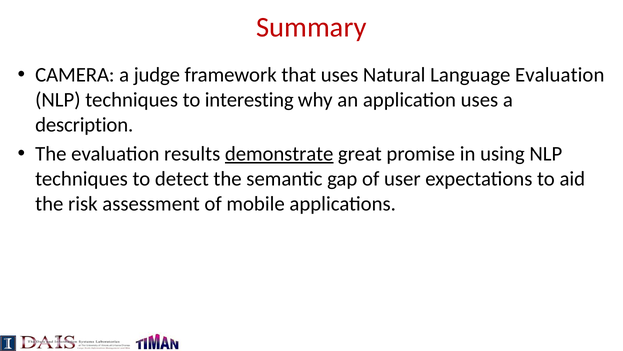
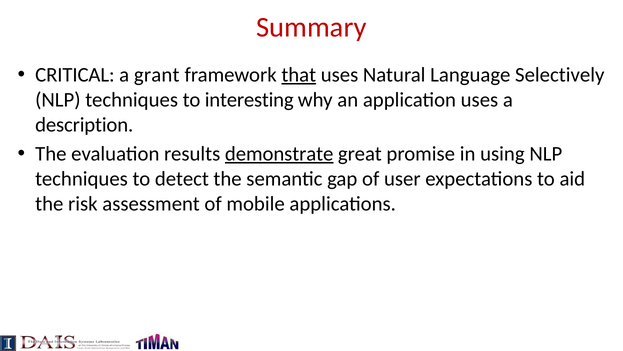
CAMERA: CAMERA -> CRITICAL (75, 75)
judge: judge -> grant (157, 75)
that underline: none -> present (299, 75)
Language Evaluation: Evaluation -> Selectively (560, 75)
